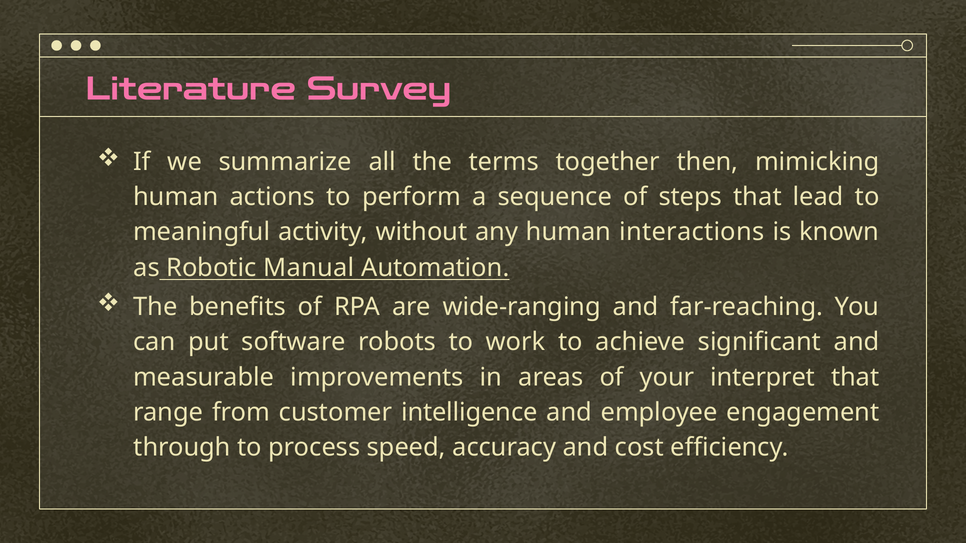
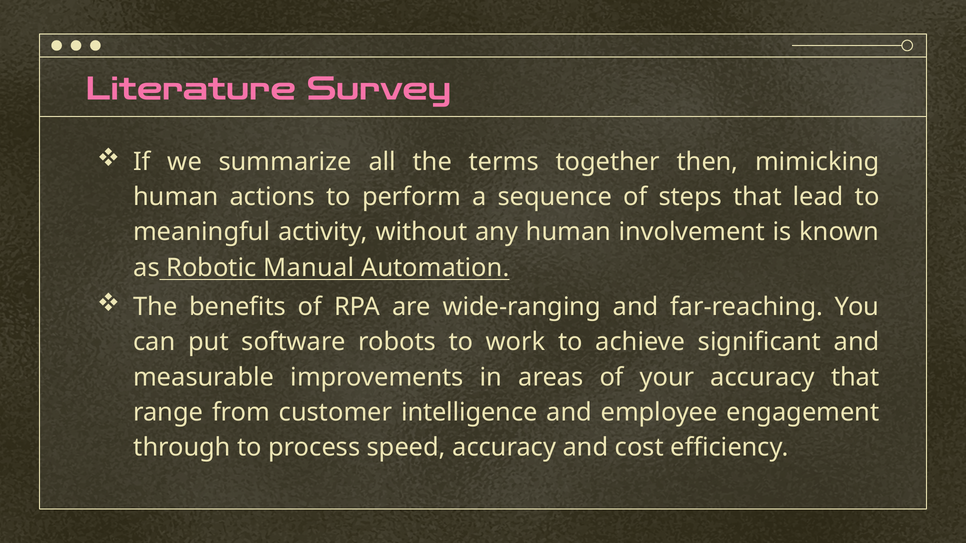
interactions: interactions -> involvement (692, 232)
your interpret: interpret -> accuracy (763, 377)
